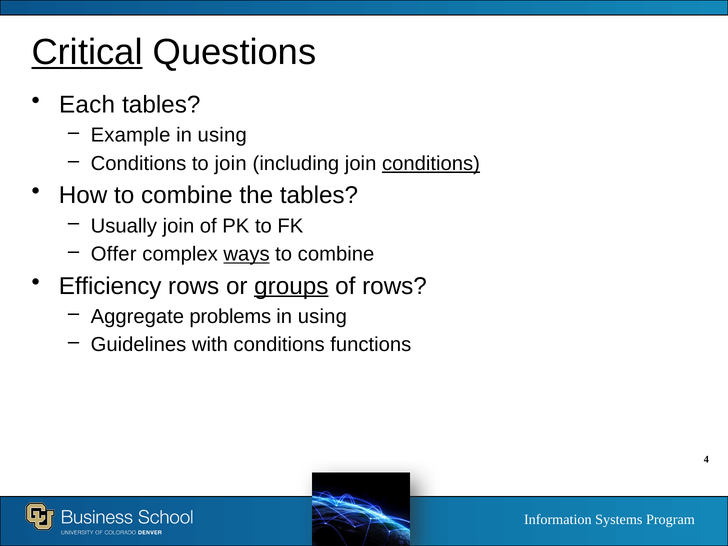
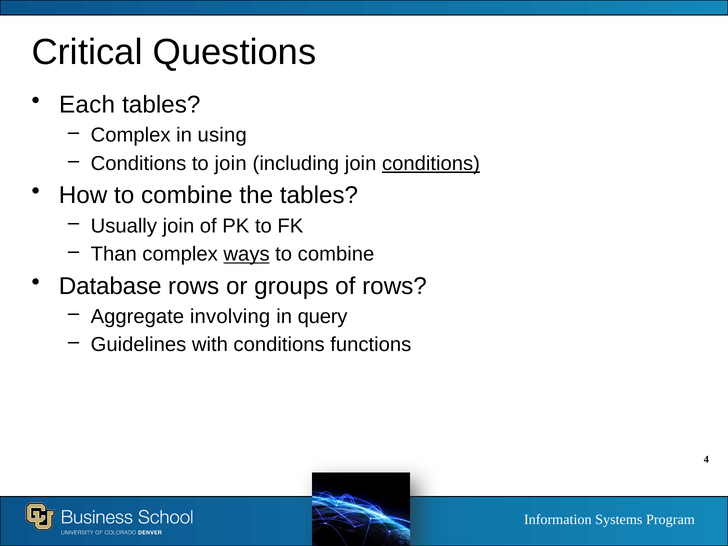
Critical underline: present -> none (87, 52)
Example: Example -> Complex (131, 135)
Offer: Offer -> Than (114, 254)
Efficiency: Efficiency -> Database (110, 286)
groups underline: present -> none (291, 286)
problems: problems -> involving (230, 316)
using: using -> query (323, 316)
